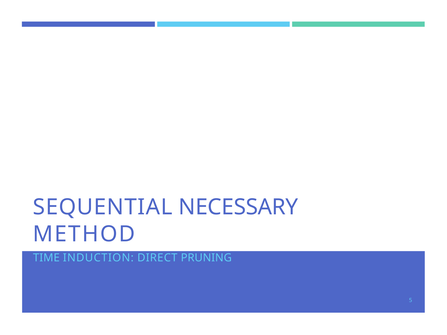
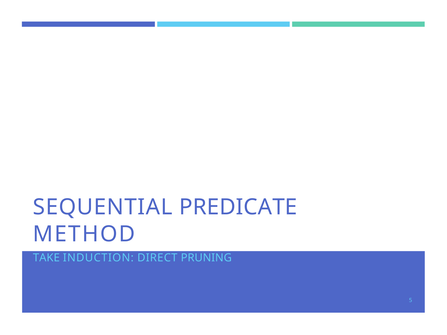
NECESSARY: NECESSARY -> PREDICATE (238, 207)
TIME: TIME -> TAKE (46, 258)
